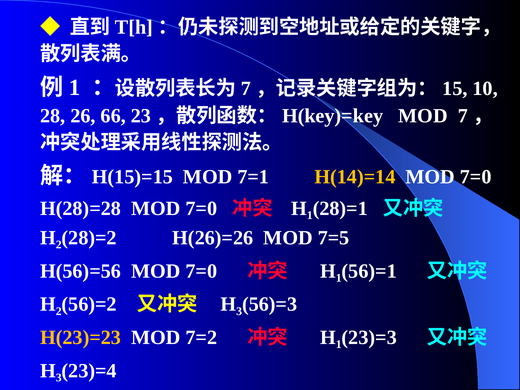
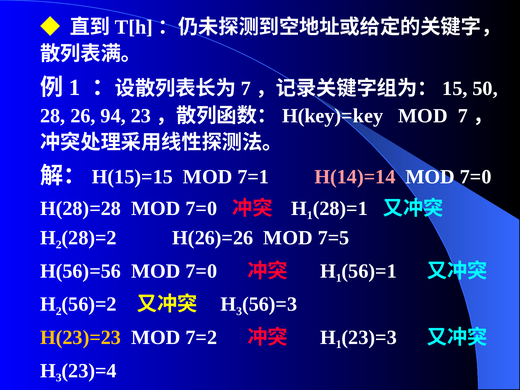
10: 10 -> 50 (485, 88)
66: 66 -> 94 (113, 116)
H(14)=14 colour: yellow -> pink (355, 177)
